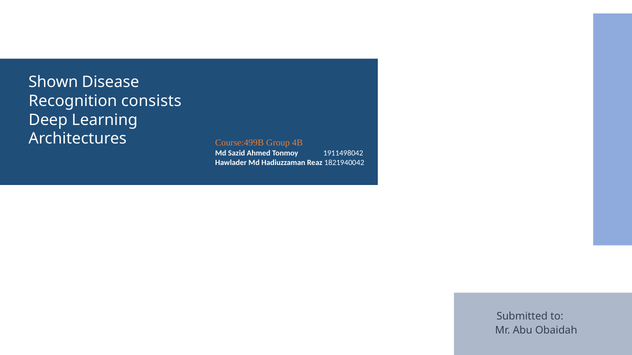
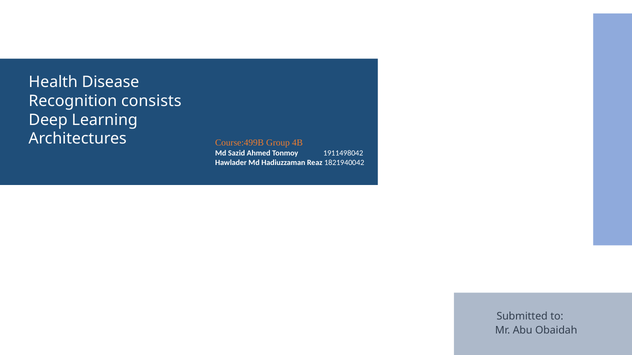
Shown: Shown -> Health (53, 82)
